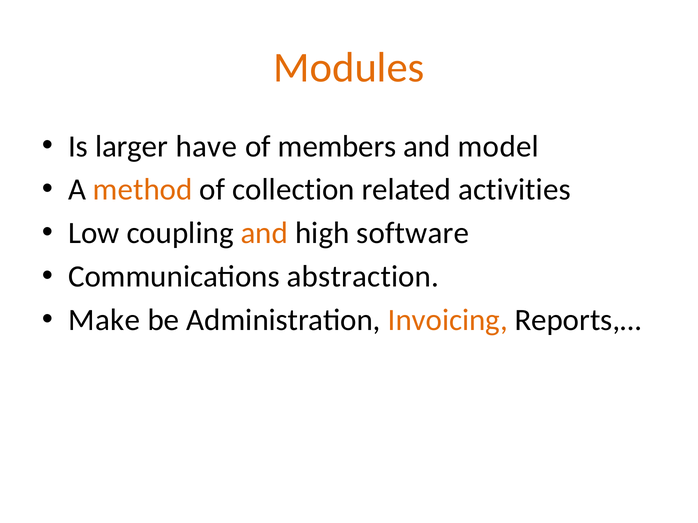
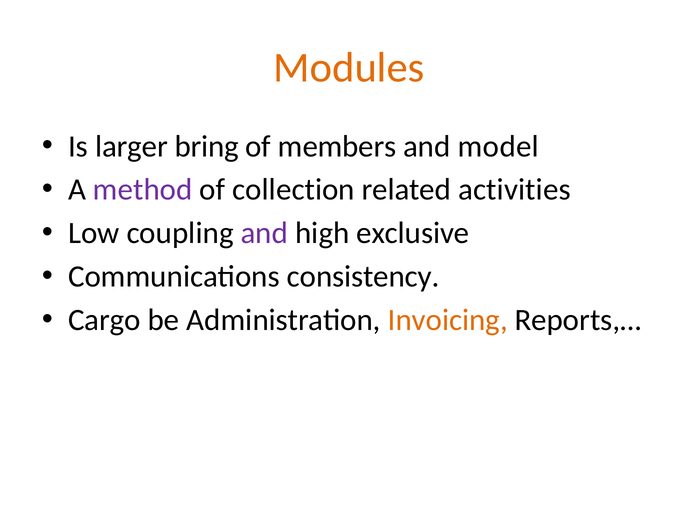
have: have -> bring (207, 146)
method colour: orange -> purple (143, 190)
and colour: orange -> purple (264, 233)
software: software -> exclusive (413, 233)
abstraction: abstraction -> consistency (363, 277)
Make: Make -> Cargo (104, 320)
